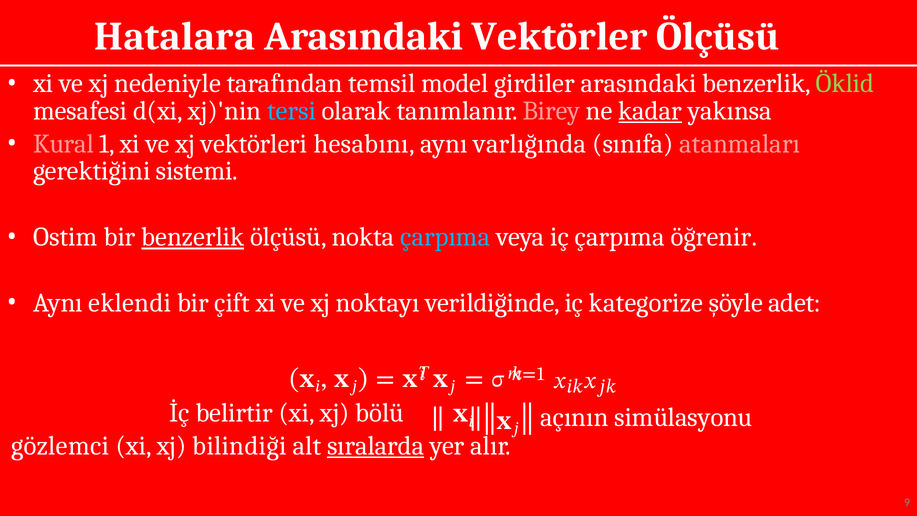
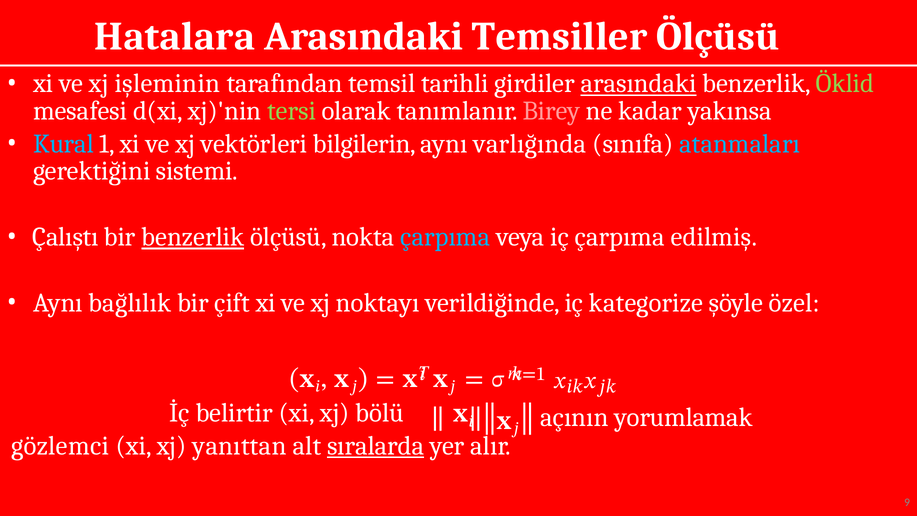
Vektörler: Vektörler -> Temsiller (560, 36)
nedeniyle: nedeniyle -> işleminin (167, 84)
model: model -> tarihli (455, 84)
arasındaki underline: none -> present (639, 84)
tersi colour: light blue -> light green (292, 111)
kadar underline: present -> none (650, 111)
Kural colour: pink -> light blue (63, 144)
hesabını: hesabını -> bilgilerin (364, 144)
atanmaları colour: pink -> light blue (740, 144)
Ostim: Ostim -> Çalıştı (66, 237)
öğrenir: öğrenir -> edilmiş (714, 237)
eklendi: eklendi -> bağlılık (130, 303)
adet: adet -> özel (794, 303)
simülasyonu: simülasyonu -> yorumlamak (684, 417)
bilindiği: bilindiği -> yanıttan (239, 446)
